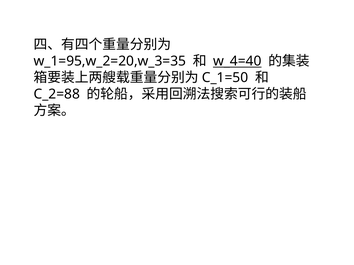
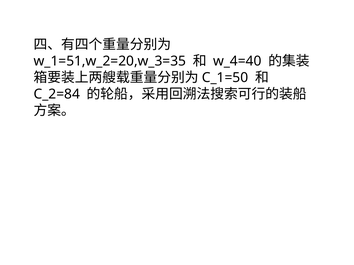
w_1=95,w_2=20,w_3=35: w_1=95,w_2=20,w_3=35 -> w_1=51,w_2=20,w_3=35 (110, 61)
w_4=40 underline: present -> none (237, 61)
C_2=88: C_2=88 -> C_2=84 (57, 94)
